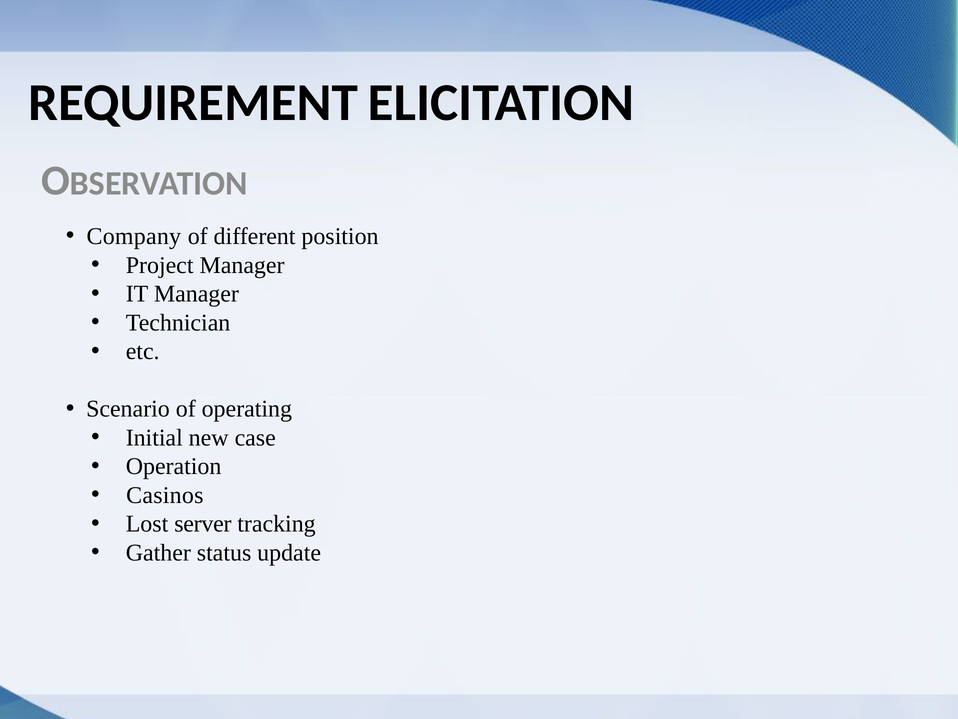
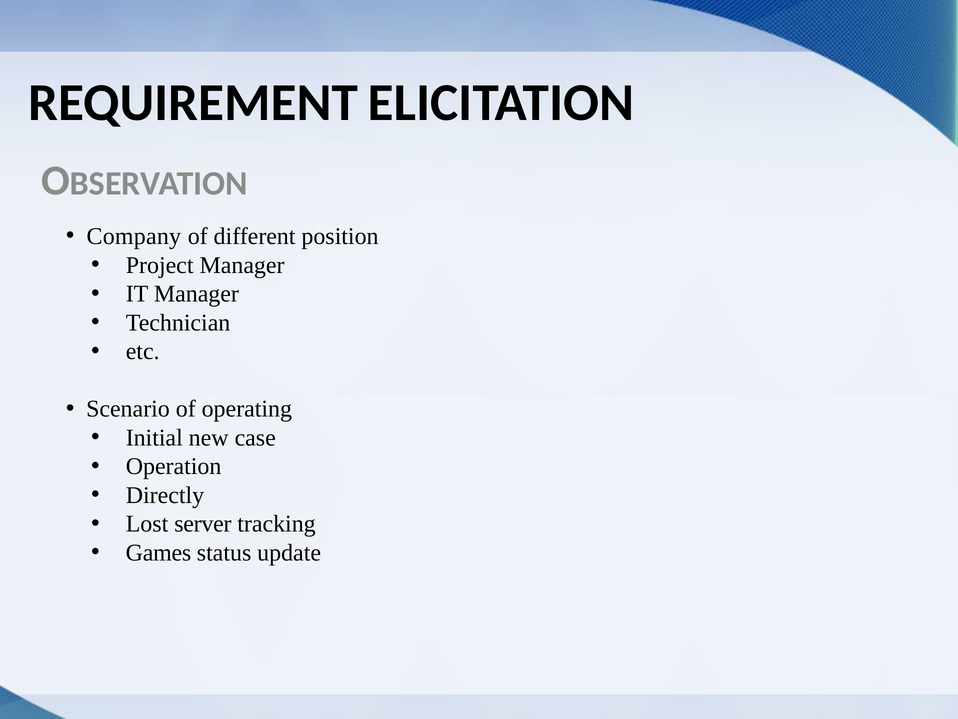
Casinos: Casinos -> Directly (165, 495)
Gather: Gather -> Games (158, 552)
